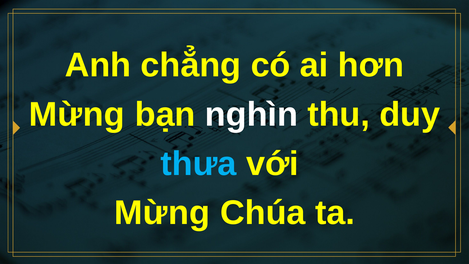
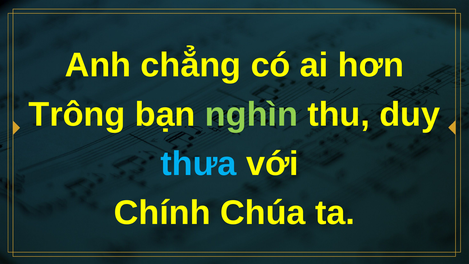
Mừng: Mừng -> Trông (77, 114)
nghìn colour: white -> light green (251, 114)
Mừng: Mừng -> Chính (162, 213)
